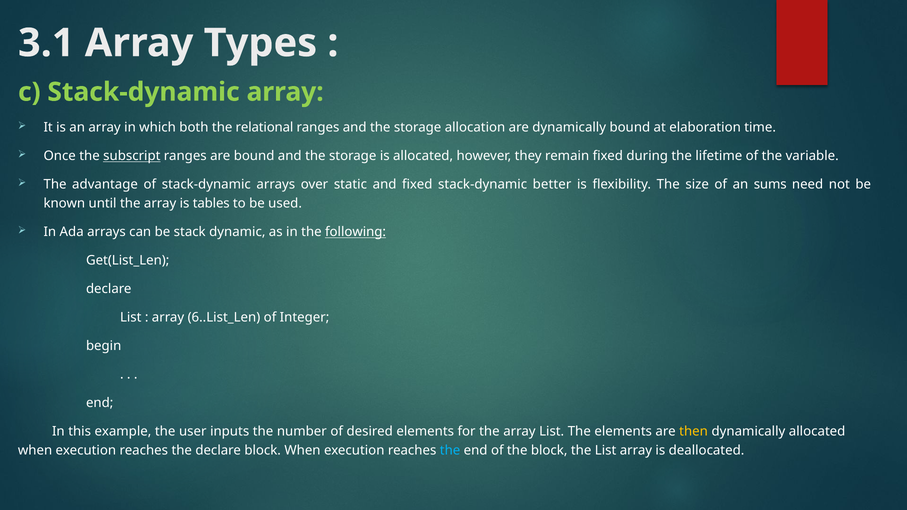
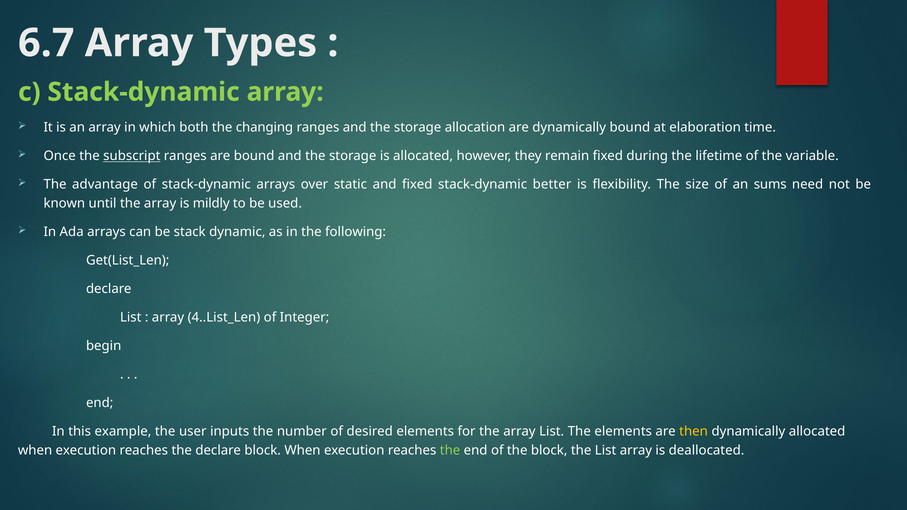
3.1: 3.1 -> 6.7 (46, 43)
relational: relational -> changing (264, 128)
tables: tables -> mildly (211, 204)
following underline: present -> none (356, 232)
6..List_Len: 6..List_Len -> 4..List_Len (224, 318)
the colour: light blue -> light green (450, 451)
